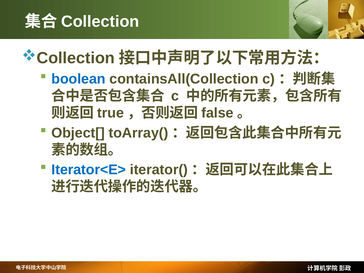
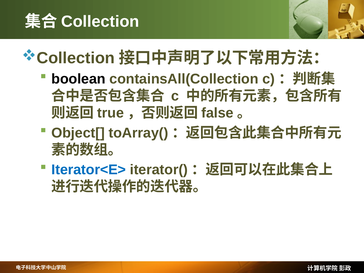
boolean colour: blue -> black (78, 79)
